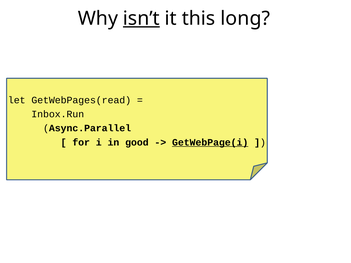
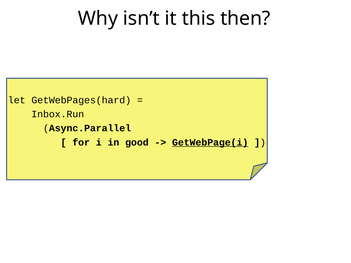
isn’t underline: present -> none (141, 19)
long: long -> then (245, 19)
GetWebPages(read: GetWebPages(read -> GetWebPages(hard (81, 100)
